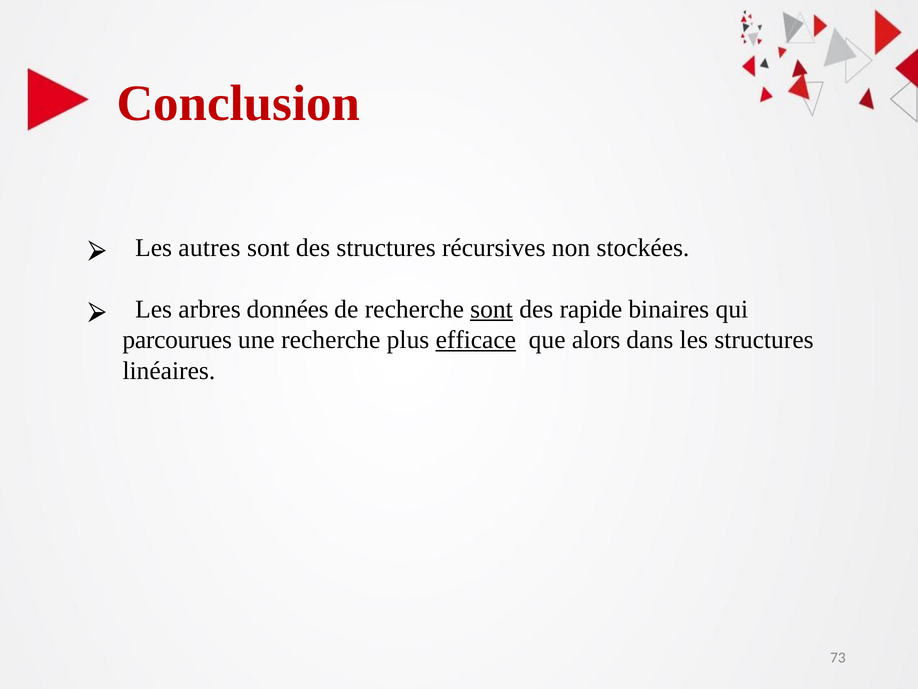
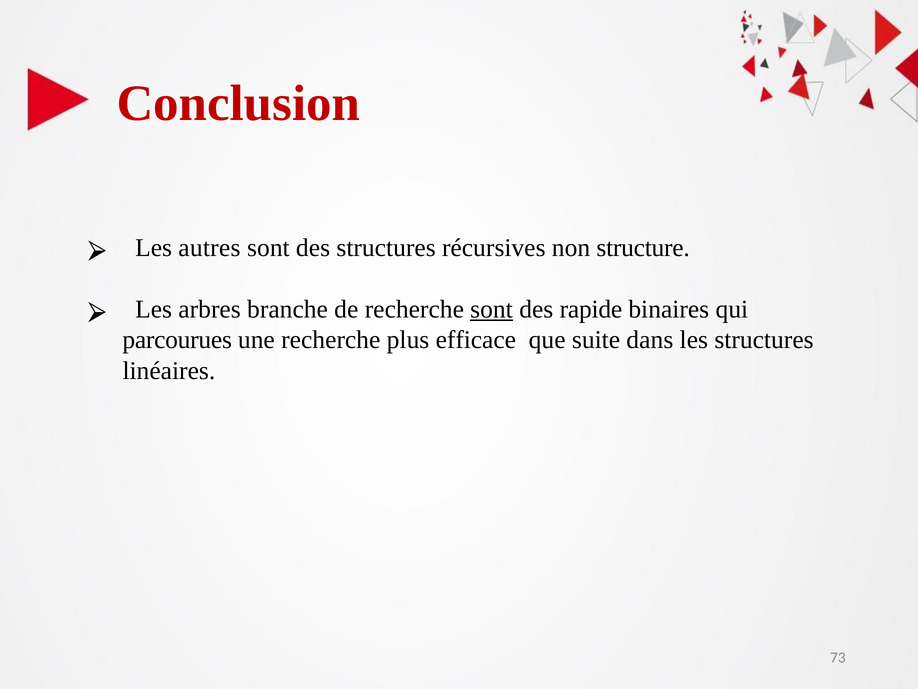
stockées: stockées -> structure (643, 248)
données: données -> branche (288, 309)
efficace underline: present -> none (476, 340)
alors: alors -> suite (596, 340)
